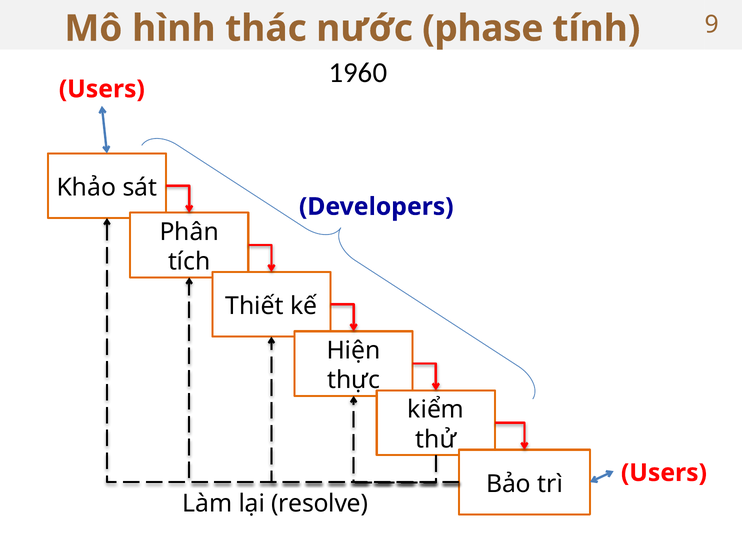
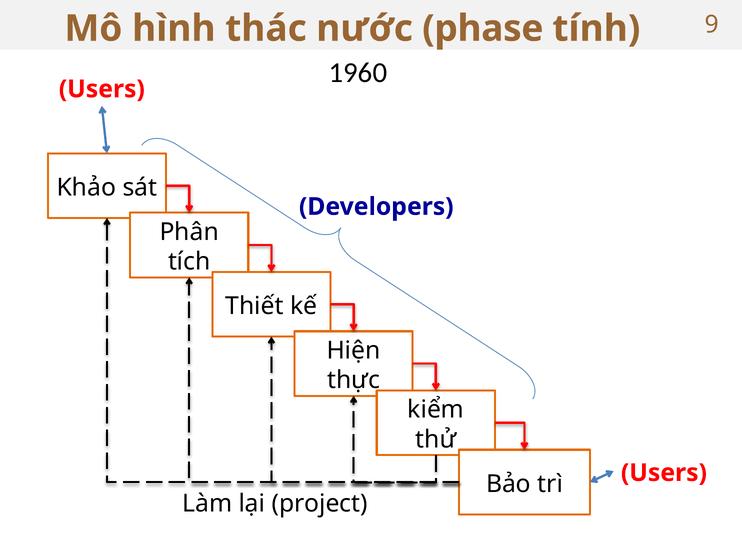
resolve: resolve -> project (320, 503)
